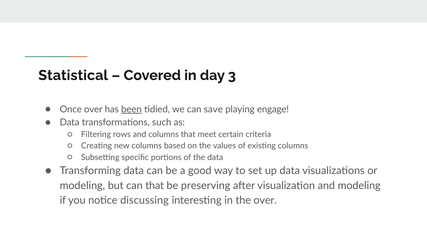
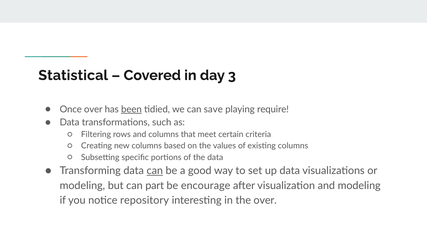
engage: engage -> require (273, 109)
can underline: none -> present (155, 171)
can that: that -> part (155, 186)
preserving: preserving -> encourage (206, 186)
discussing: discussing -> repository (145, 200)
